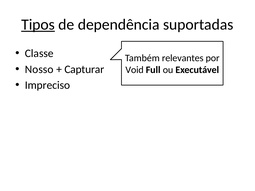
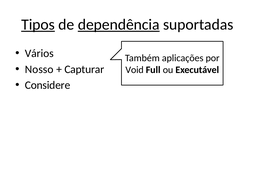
dependência underline: none -> present (119, 25)
Classe: Classe -> Vários (39, 53)
relevantes: relevantes -> aplicações (183, 58)
Impreciso: Impreciso -> Considere (48, 85)
